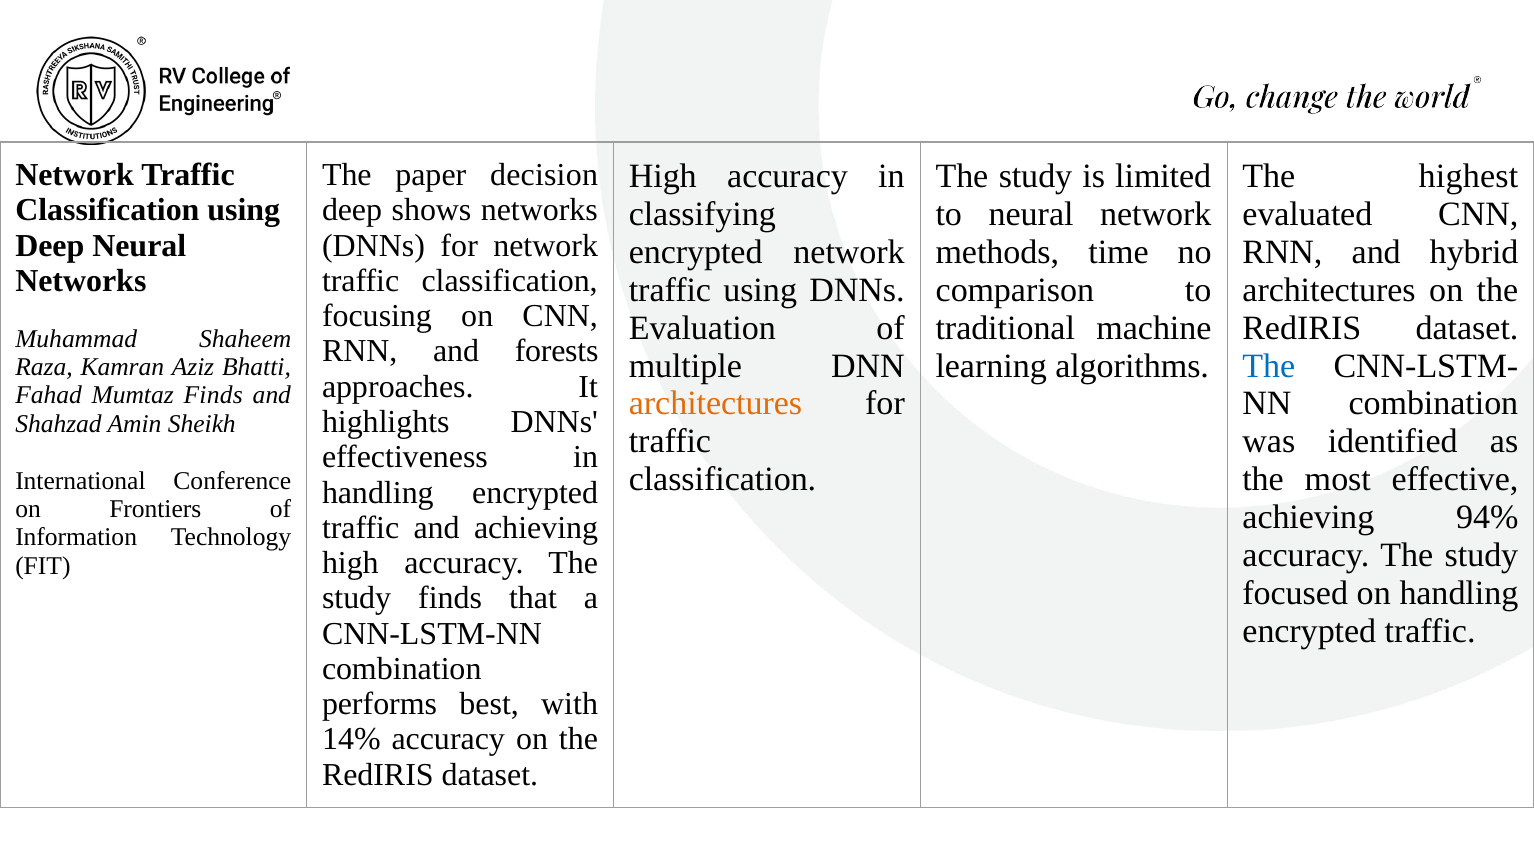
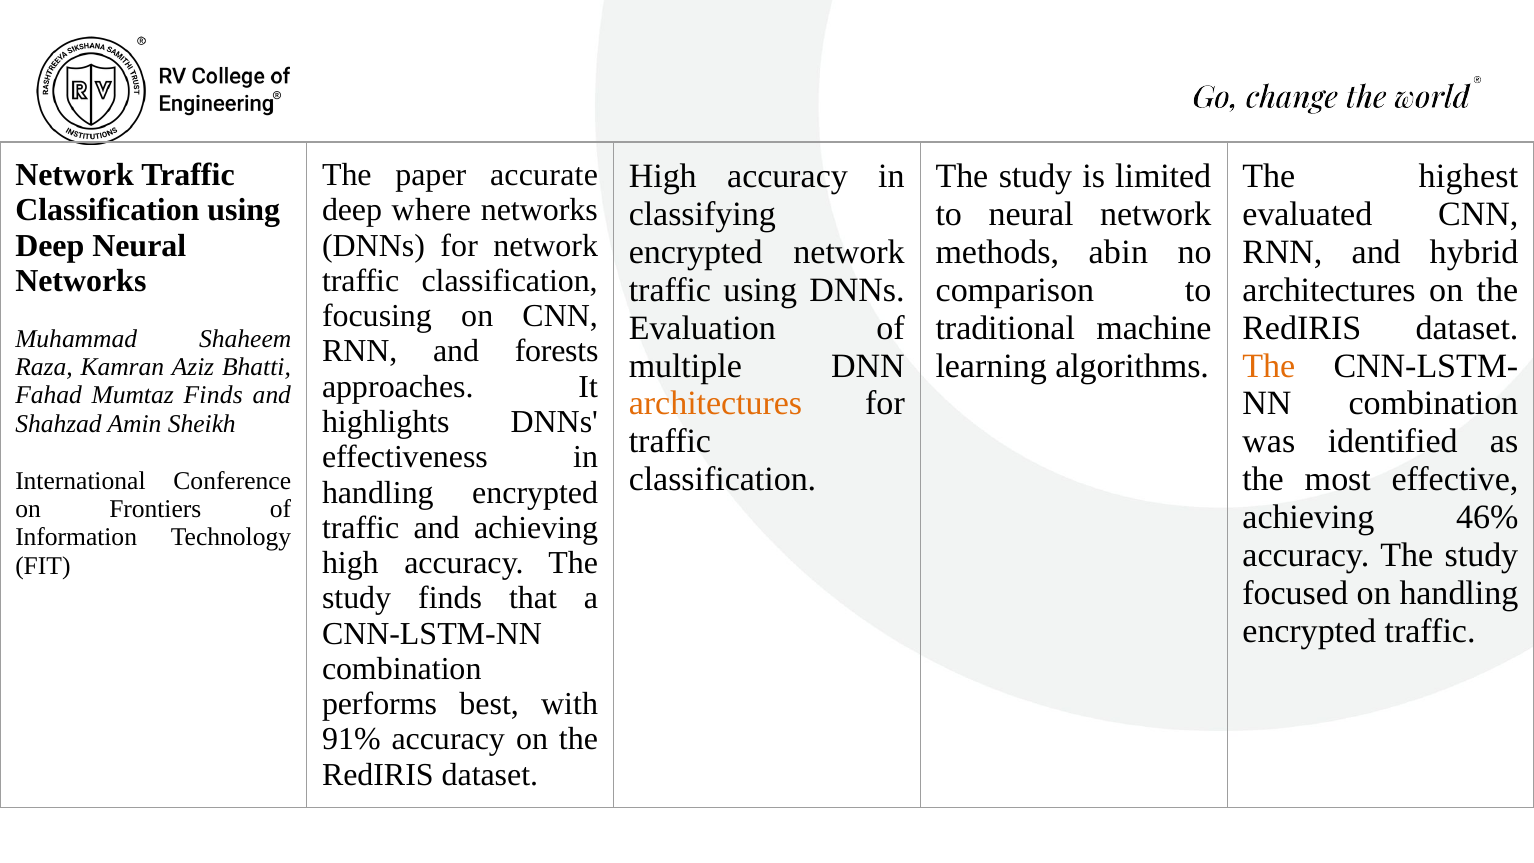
decision: decision -> accurate (544, 175)
shows: shows -> where (431, 210)
time: time -> abin (1118, 252)
The colour: blue -> orange (1269, 366)
94%: 94% -> 46% (1487, 517)
14%: 14% -> 91% (351, 739)
